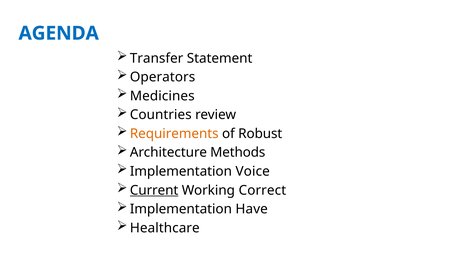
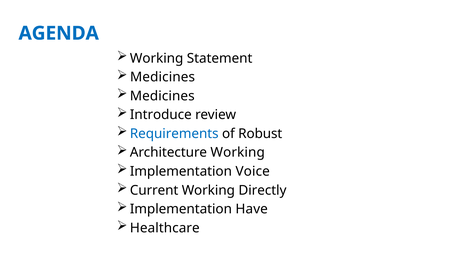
Transfer: Transfer -> Working (157, 58)
Operators: Operators -> Medicines (163, 77)
Countries: Countries -> Introduce (161, 115)
Requirements colour: orange -> blue (174, 134)
Architecture Methods: Methods -> Working (238, 152)
Current underline: present -> none (154, 190)
Correct: Correct -> Directly (262, 190)
